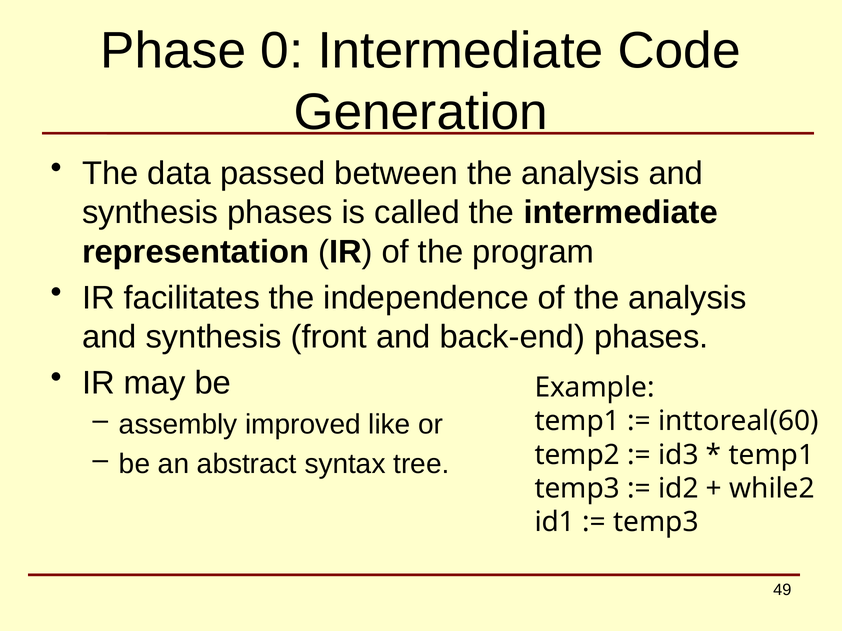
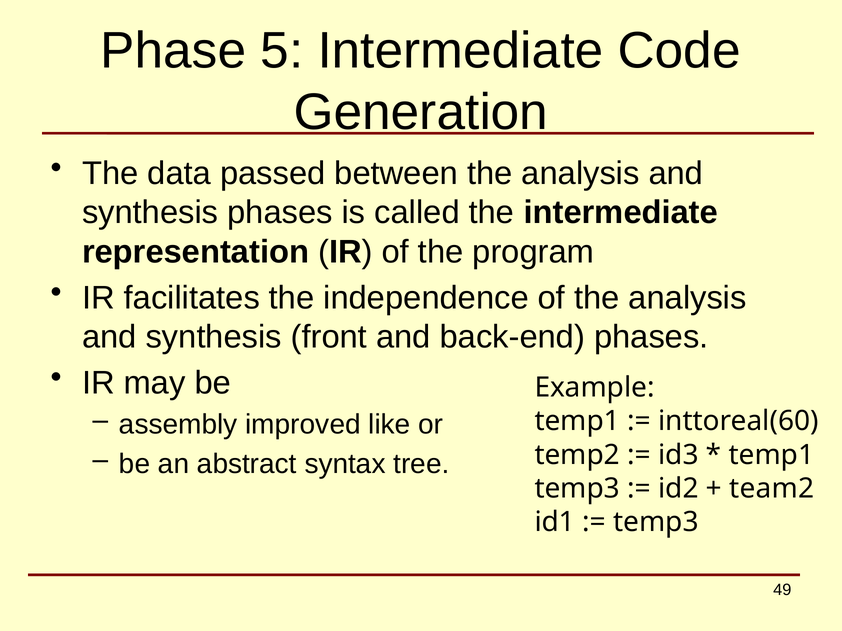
0: 0 -> 5 (282, 51)
while2: while2 -> team2 (772, 489)
